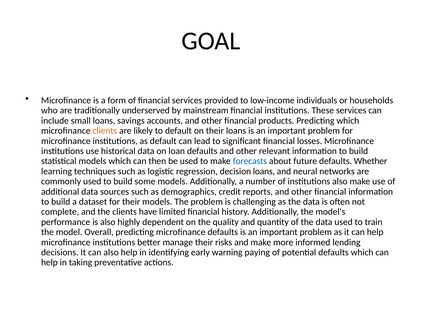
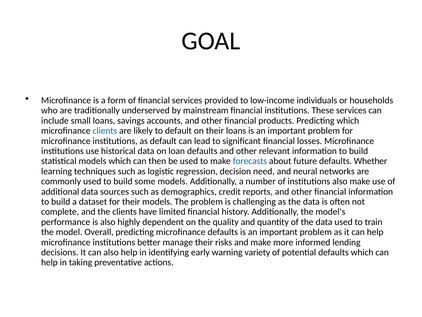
clients colour: orange -> blue (105, 131)
decision loans: loans -> need (264, 171)
paying: paying -> variety (257, 252)
